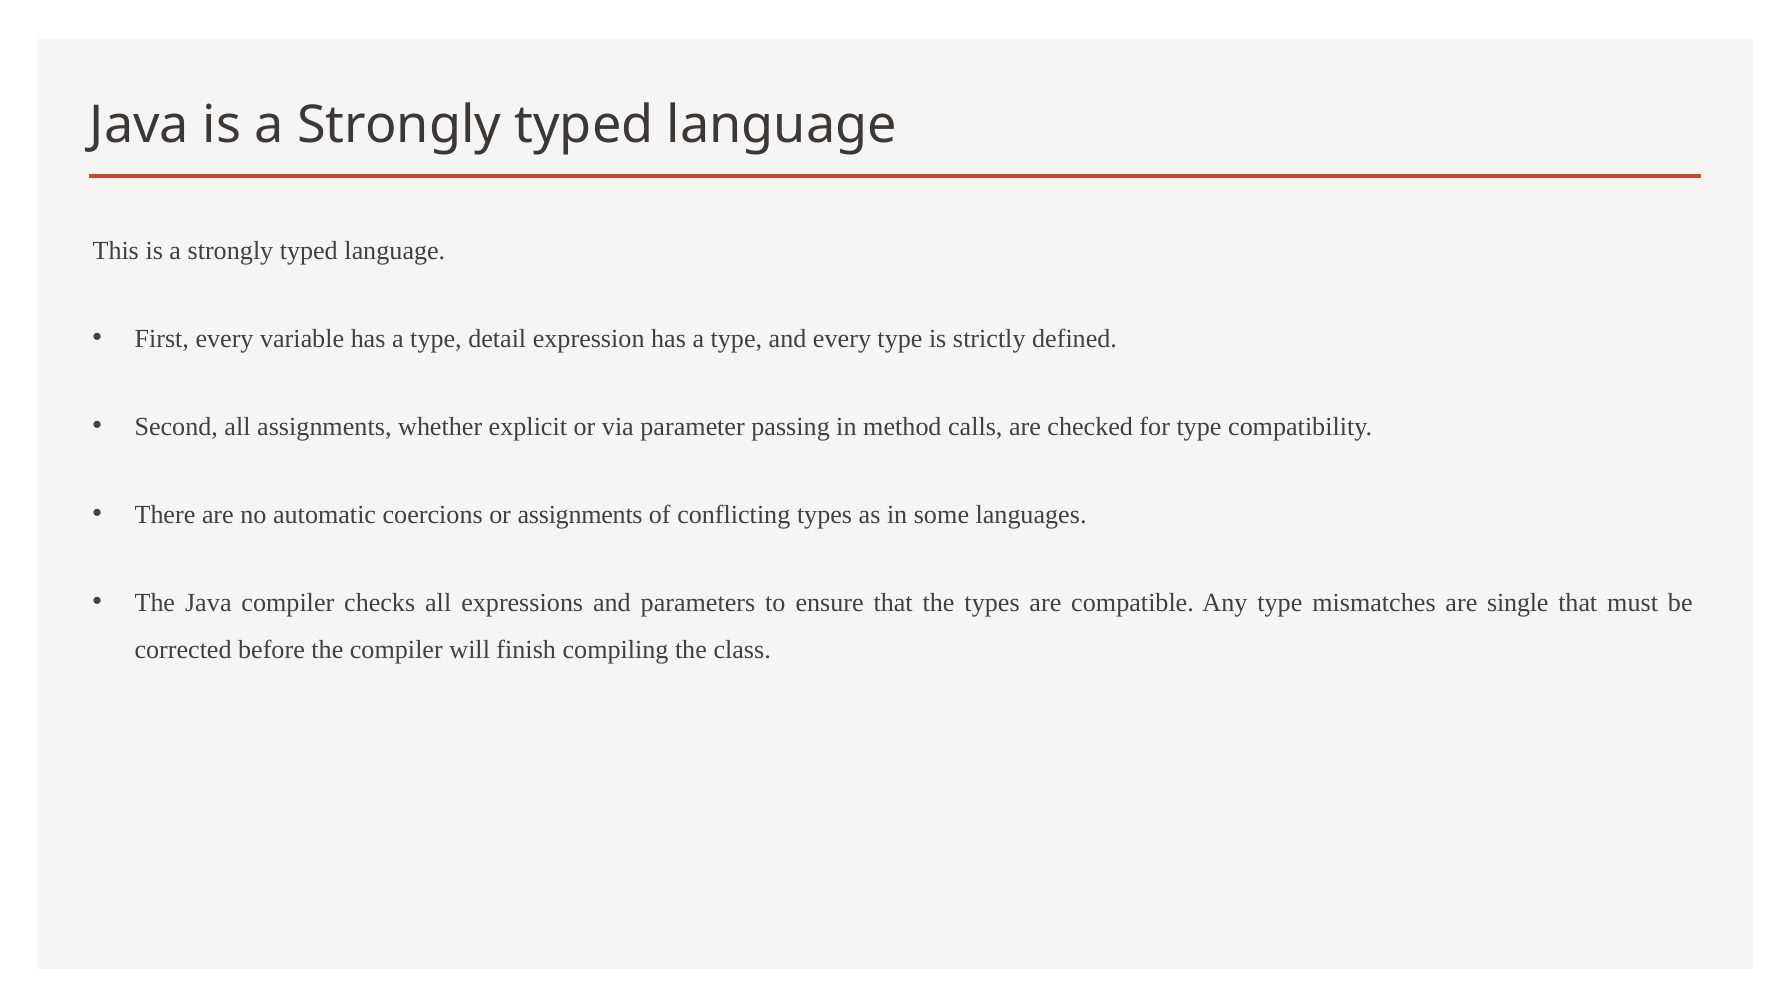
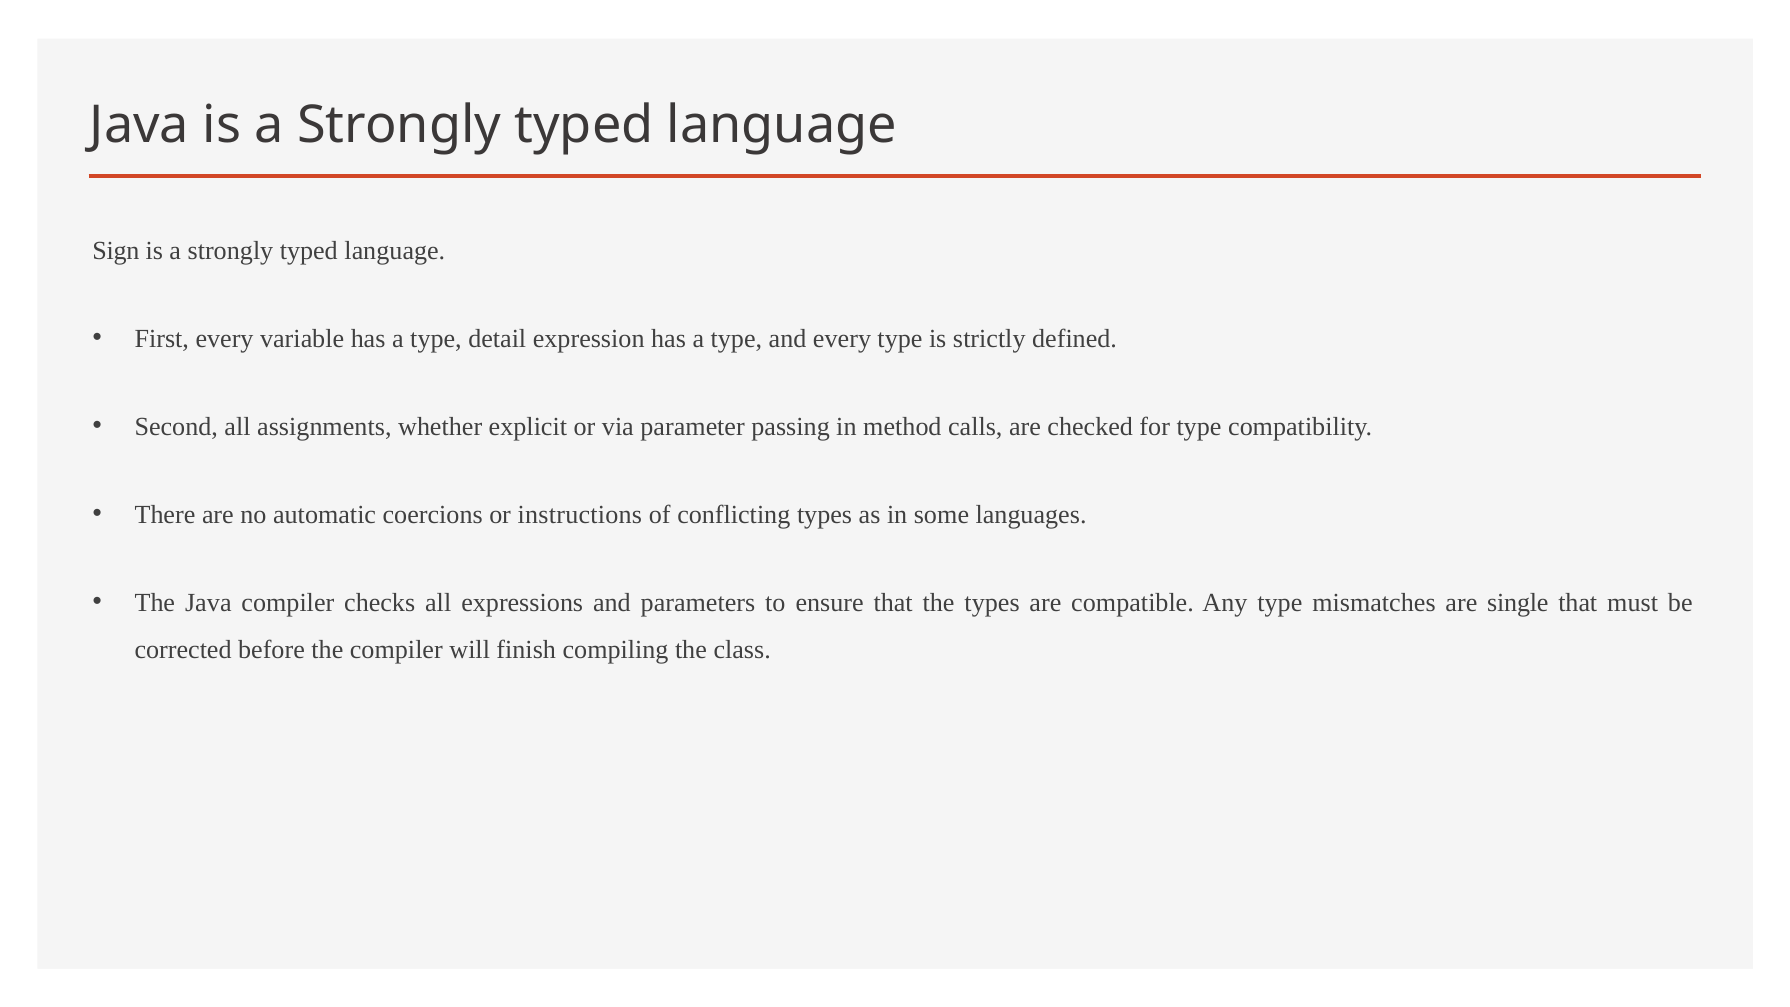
This: This -> Sign (116, 251)
or assignments: assignments -> instructions (580, 515)
